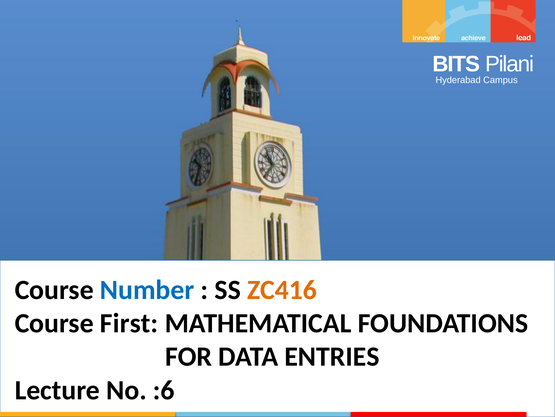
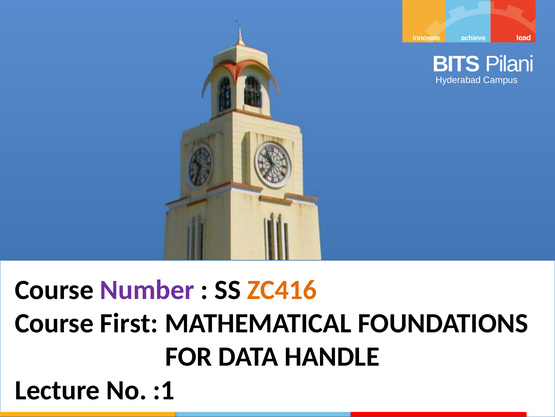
Number colour: blue -> purple (147, 290)
ENTRIES: ENTRIES -> HANDLE (332, 356)
:6: :6 -> :1 (164, 389)
